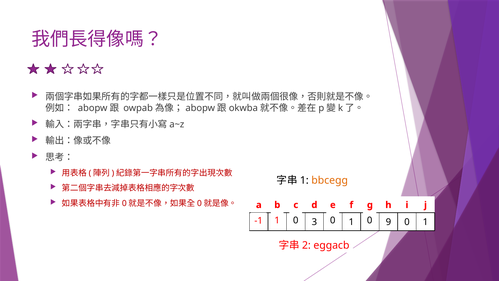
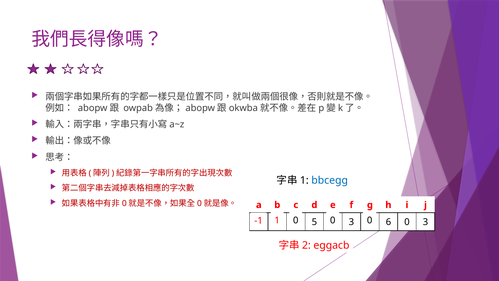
bbcegg colour: orange -> blue (330, 180)
3: 3 -> 5 (314, 222)
1: 1 -> 3 (351, 222)
9: 9 -> 6 (388, 222)
1: 1 -> 3 (425, 222)
